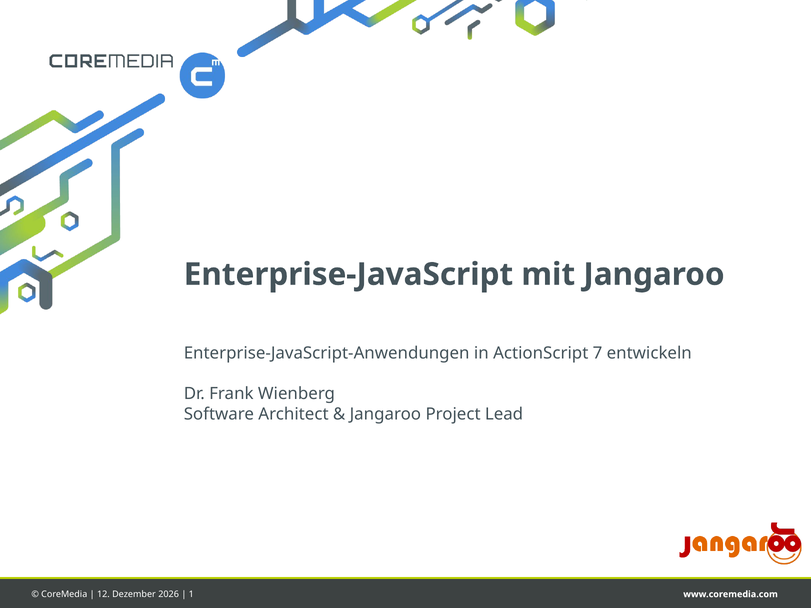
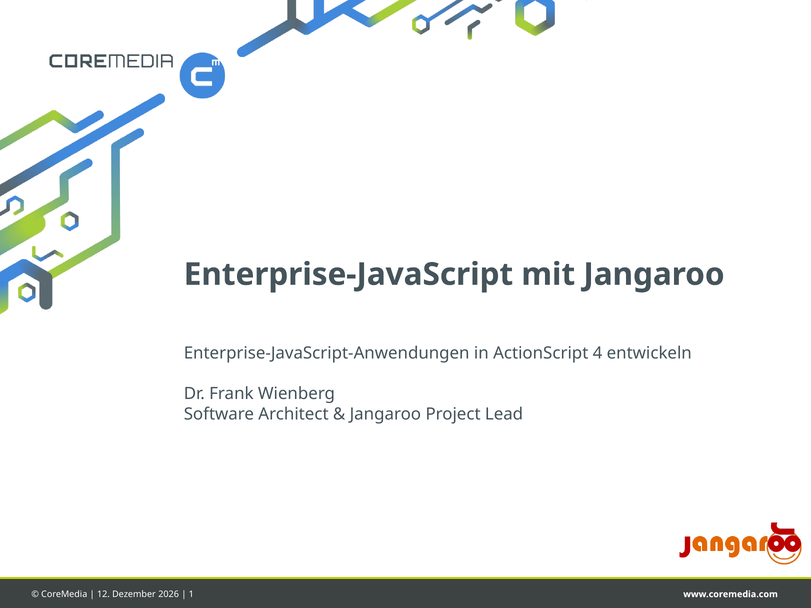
7: 7 -> 4 (597, 353)
